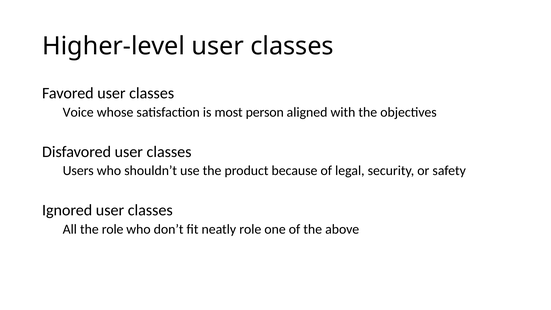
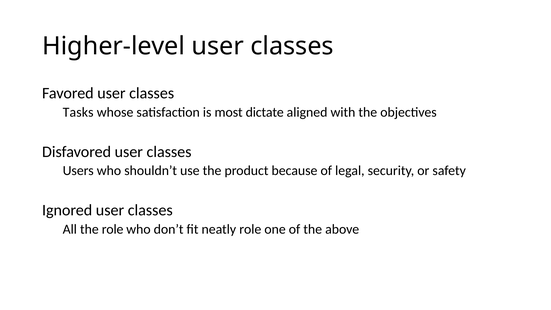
Voice: Voice -> Tasks (78, 112)
person: person -> dictate (265, 112)
